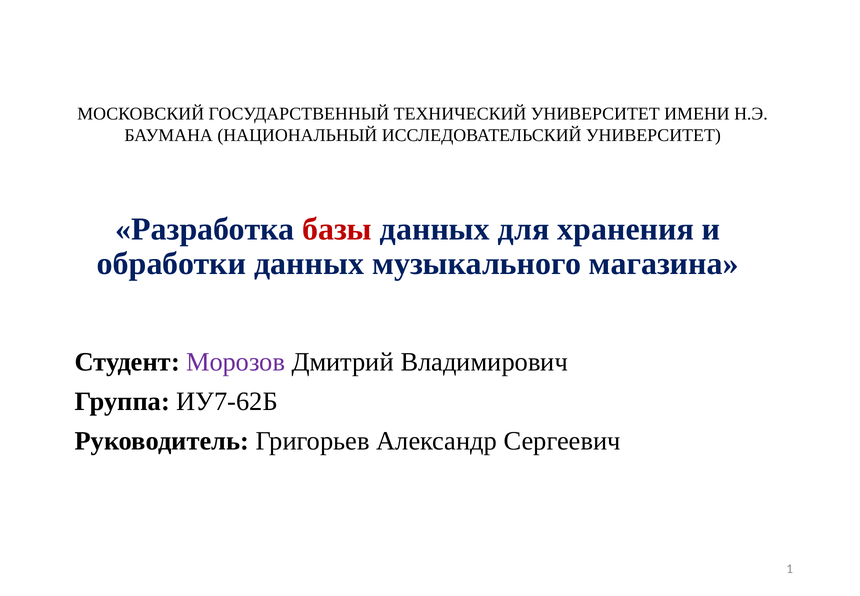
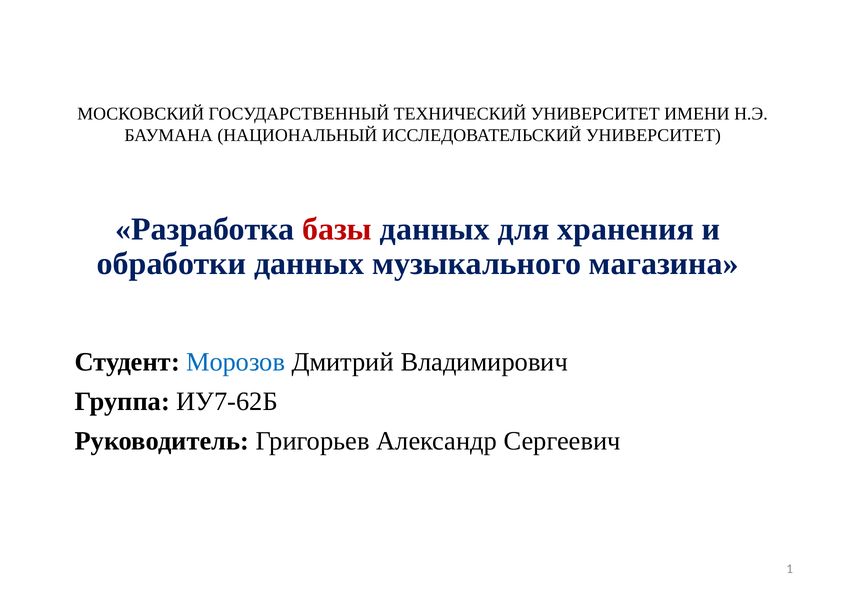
Морозов colour: purple -> blue (236, 362)
